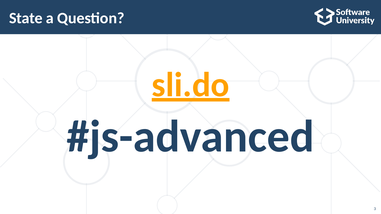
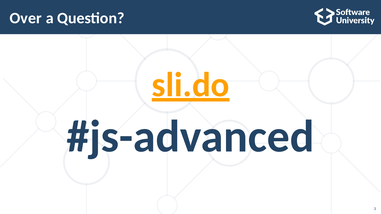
State: State -> Over (26, 18)
